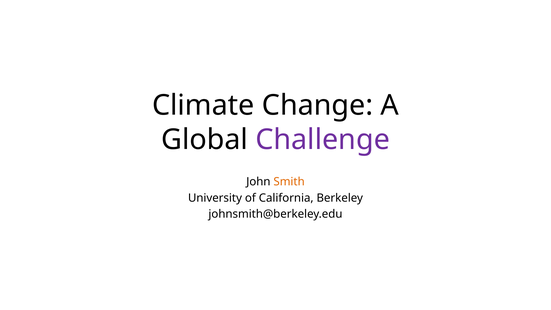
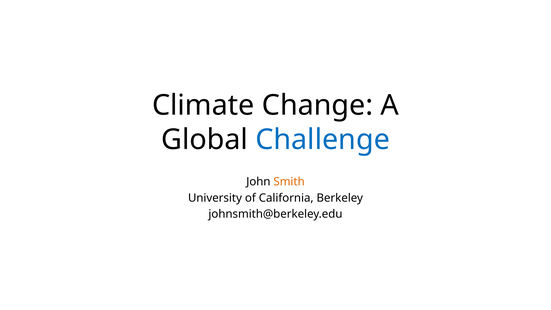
Challenge colour: purple -> blue (323, 140)
